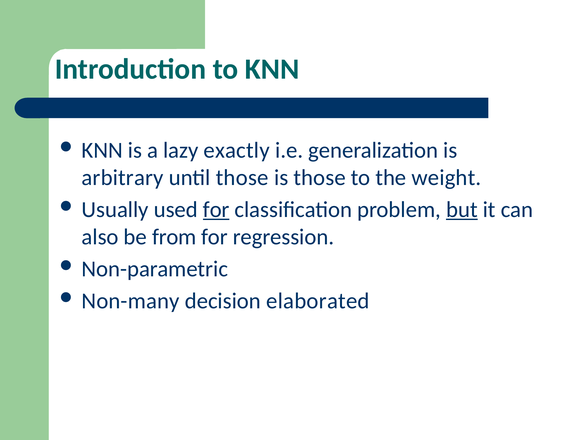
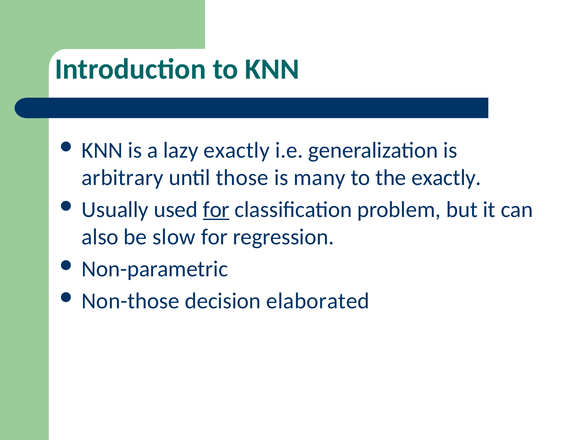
is those: those -> many (319, 177)
the weight: weight -> exactly (446, 177)
but underline: present -> none (462, 209)
from: from -> slow (174, 237)
Non-many: Non-many -> Non-those (131, 301)
